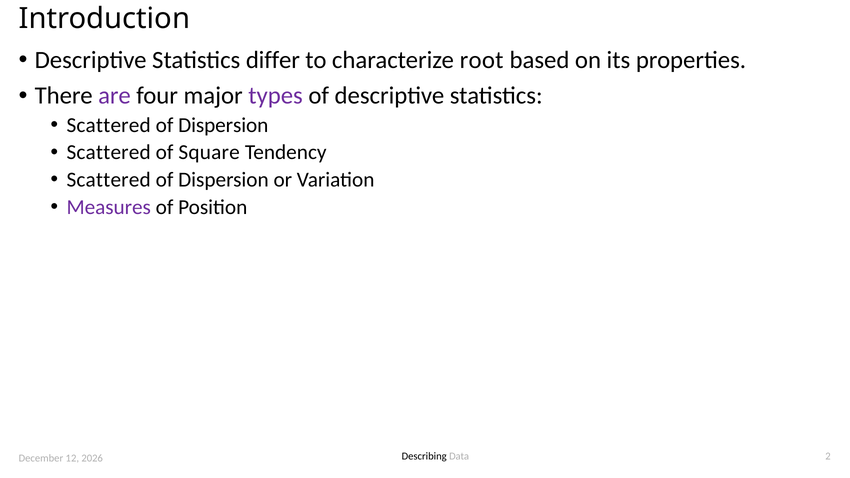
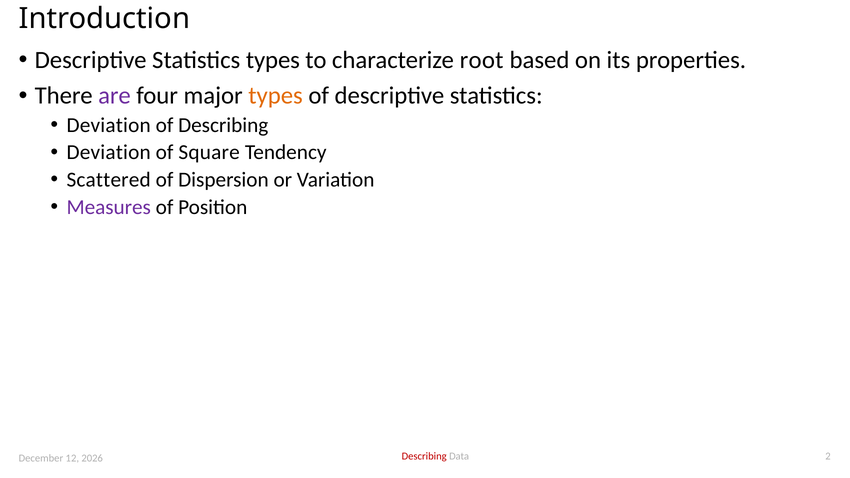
Statistics differ: differ -> types (273, 60)
types colour: purple -> orange (276, 96)
Scattered: Scattered -> Deviation (109, 125)
Dispersion: Dispersion -> Describing (223, 125)
Scattered: Scattered -> Deviation (109, 152)
Describing colour: black -> red (424, 456)
